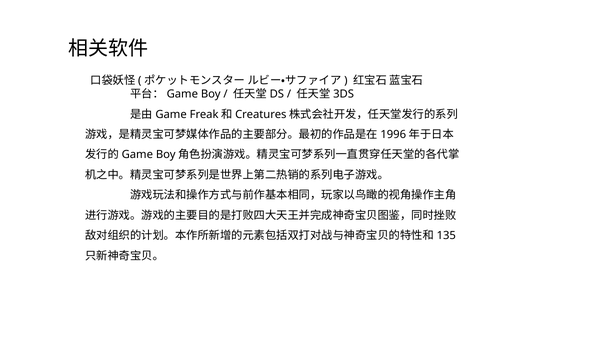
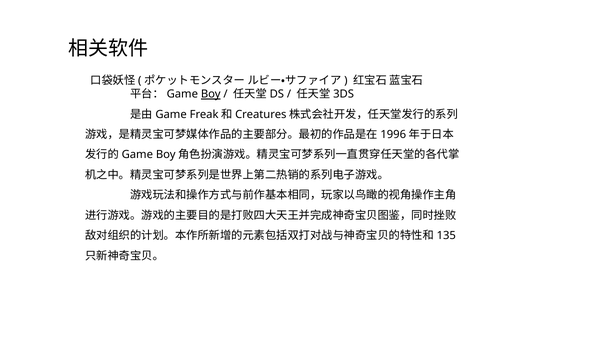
Boy underline: none -> present (211, 94)
